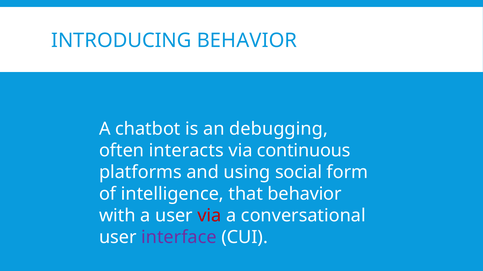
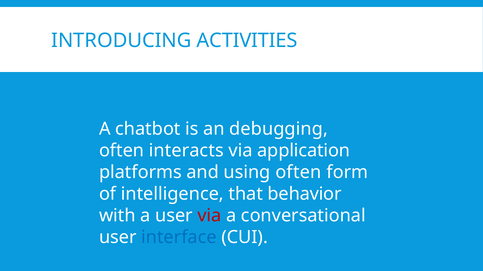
INTRODUCING BEHAVIOR: BEHAVIOR -> ACTIVITIES (247, 41)
continuous: continuous -> application (304, 151)
using social: social -> often (298, 173)
interface colour: purple -> blue (179, 238)
